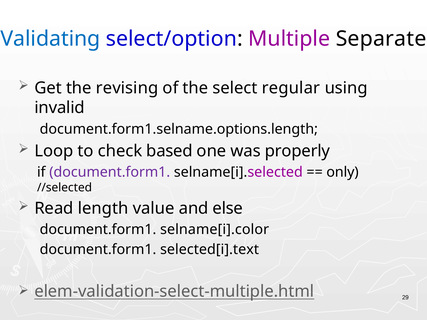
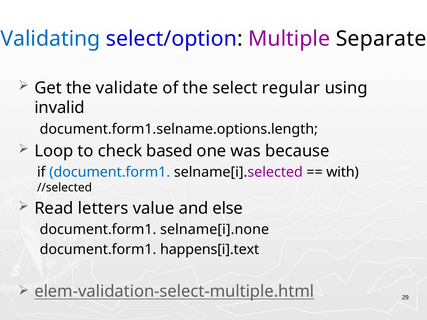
revising: revising -> validate (127, 88)
properly: properly -> because (297, 151)
document.form1 colour: purple -> blue (110, 172)
only: only -> with (343, 172)
length: length -> letters (103, 209)
selname[i].color: selname[i].color -> selname[i].none (215, 230)
selected[i].text: selected[i].text -> happens[i].text (210, 250)
